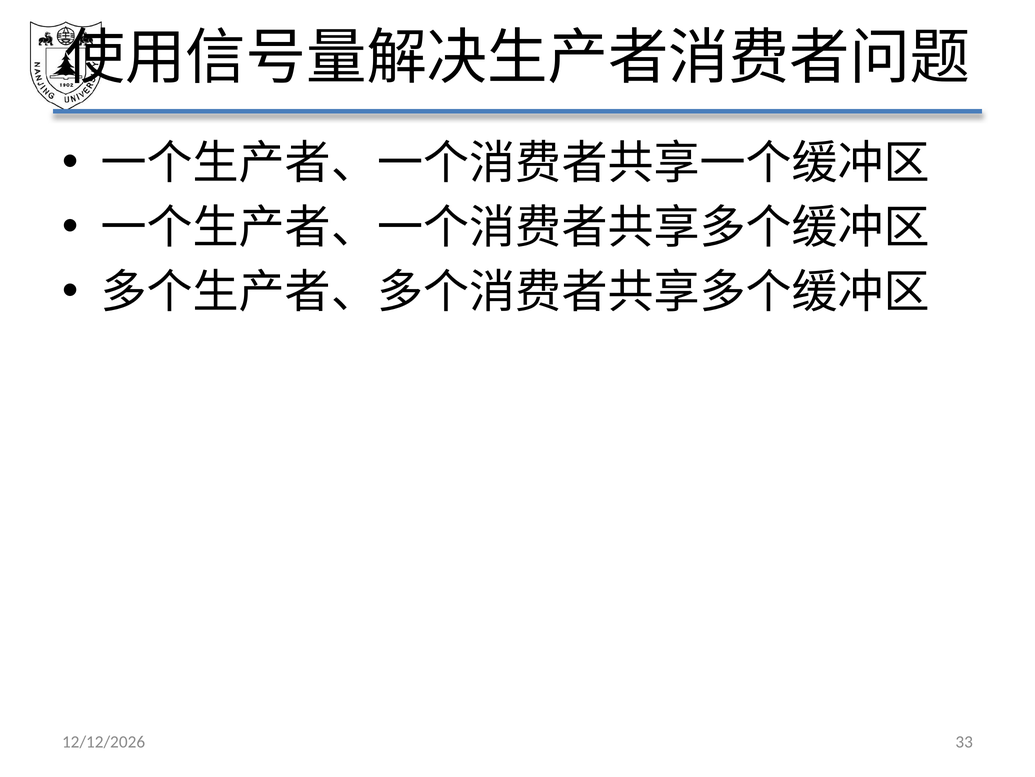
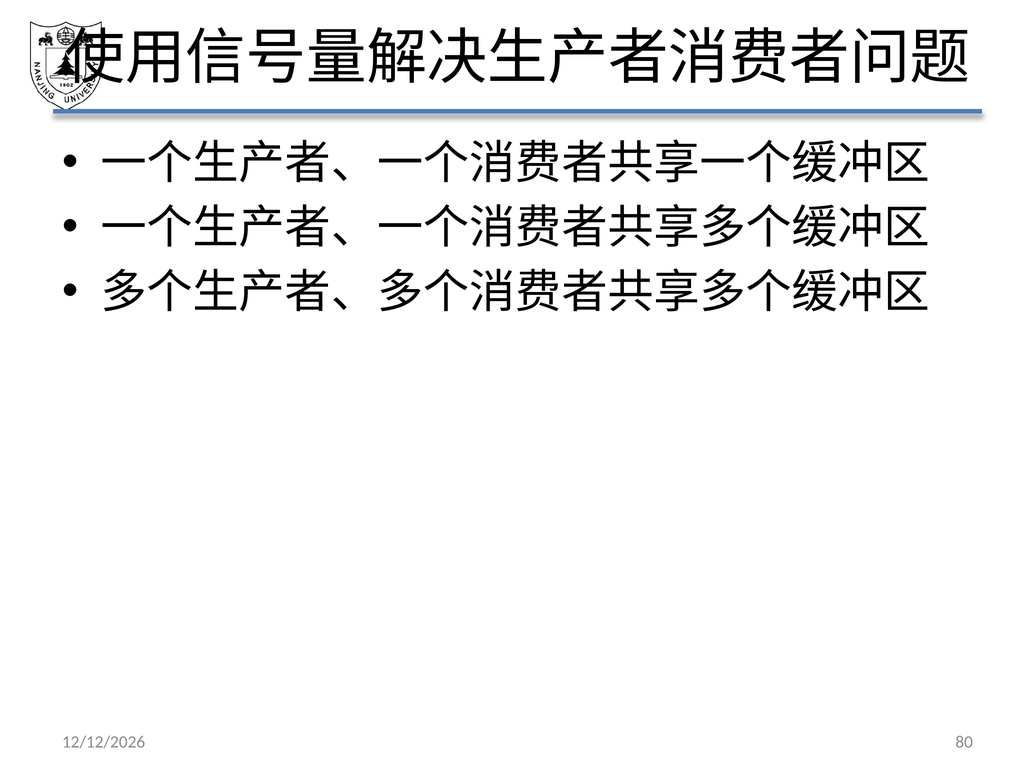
33: 33 -> 80 (964, 741)
